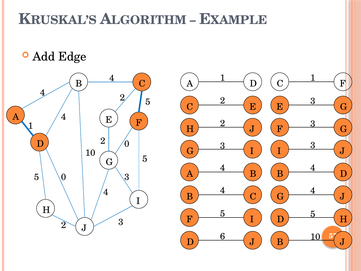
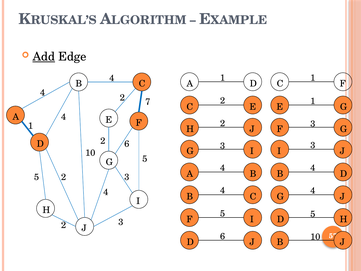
Add underline: none -> present (44, 57)
5: 5 -> 7 (148, 102)
2 3: 3 -> 1 (313, 101)
2 0: 0 -> 6 (127, 144)
5 0: 0 -> 2 (64, 177)
